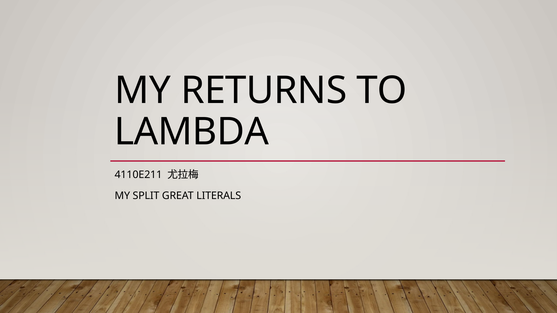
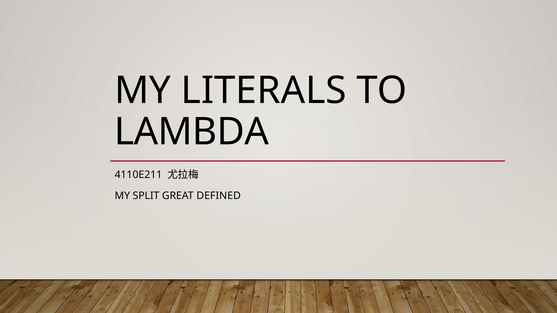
RETURNS: RETURNS -> LITERALS (264, 90)
LITERALS: LITERALS -> DEFINED (219, 196)
